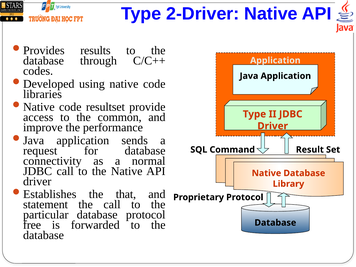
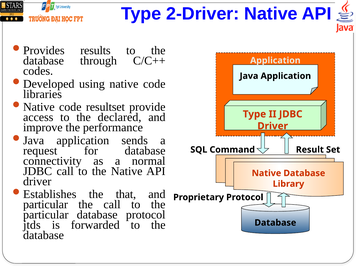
common: common -> declared (120, 117)
statement: statement -> particular (45, 204)
free: free -> jtds (32, 225)
